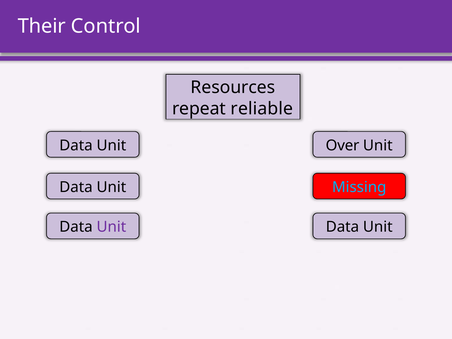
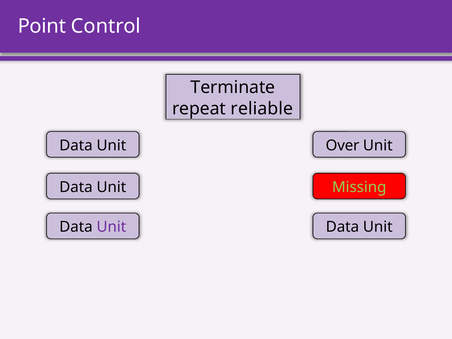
Their: Their -> Point (42, 26)
Resources: Resources -> Terminate (233, 87)
Missing colour: light blue -> light green (359, 187)
